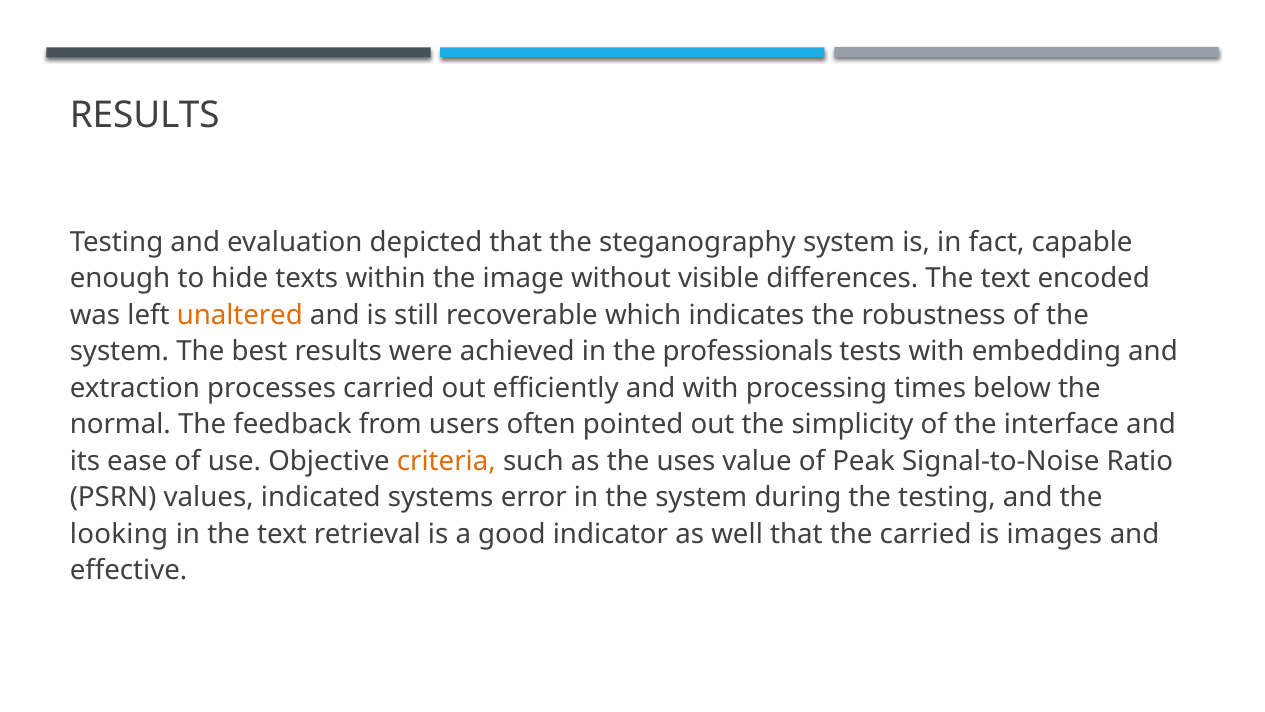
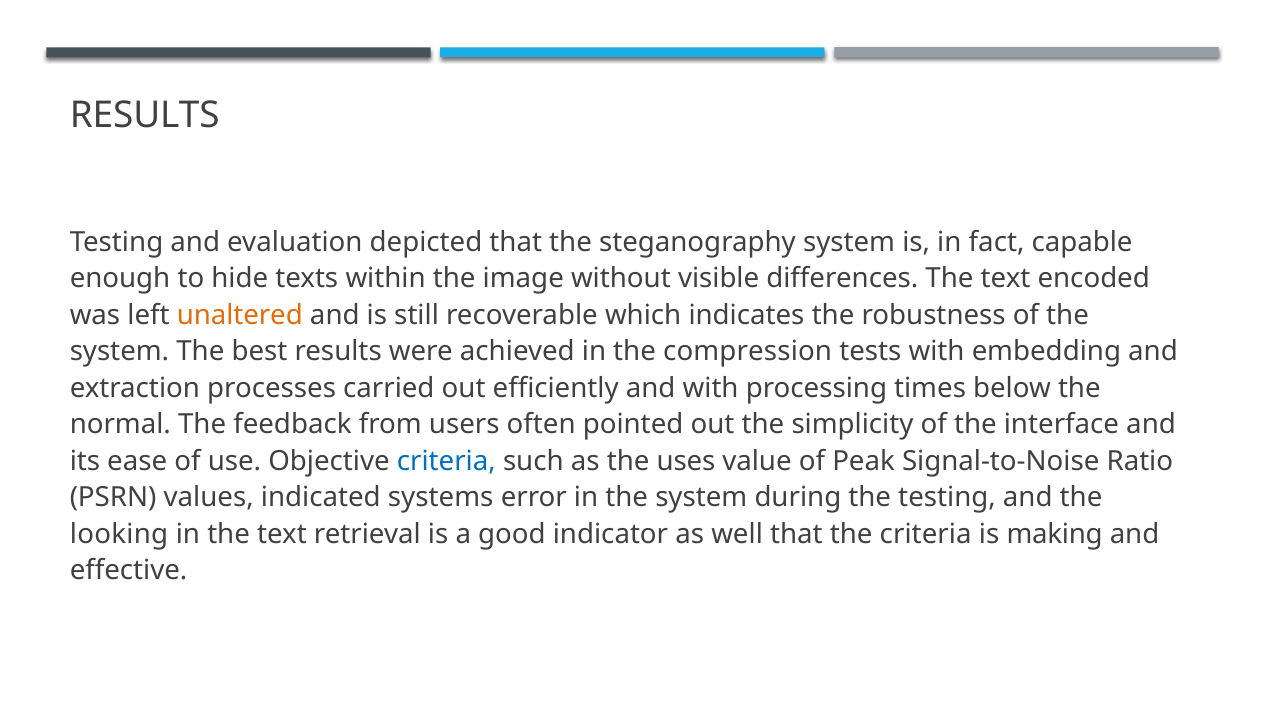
professionals: professionals -> compression (748, 351)
criteria colour: orange -> blue (446, 461)
the carried: carried -> criteria (926, 534)
images: images -> making (1055, 534)
